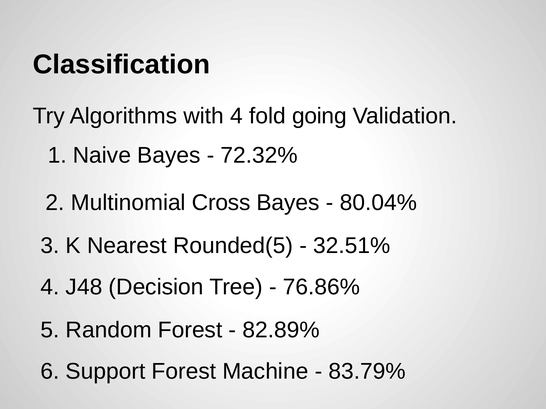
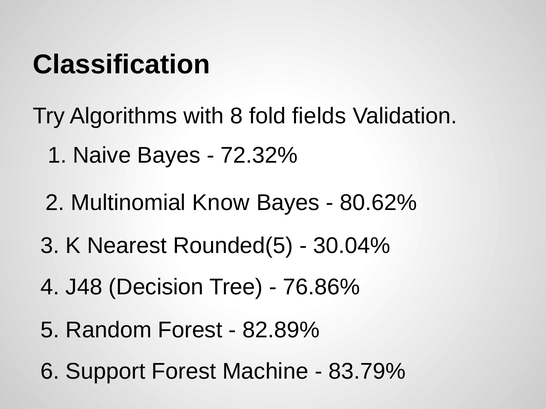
with 4: 4 -> 8 (236, 116)
going: going -> fields (319, 116)
Cross: Cross -> Know (221, 203)
80.04%: 80.04% -> 80.62% (378, 203)
32.51%: 32.51% -> 30.04% (352, 246)
